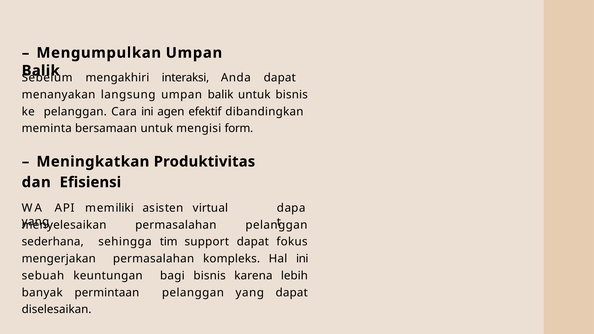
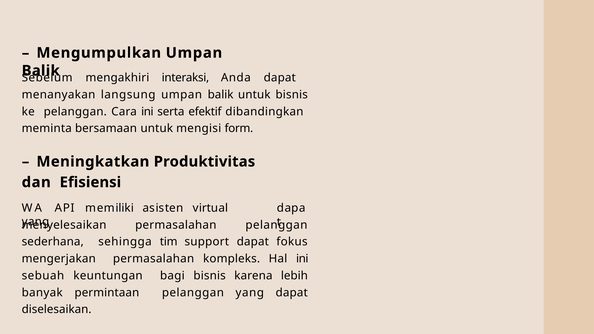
agen: agen -> serta (171, 112)
